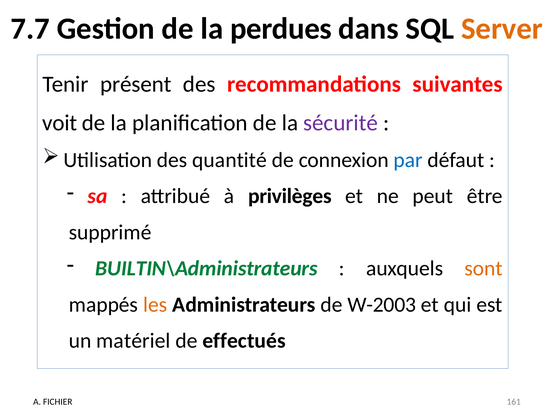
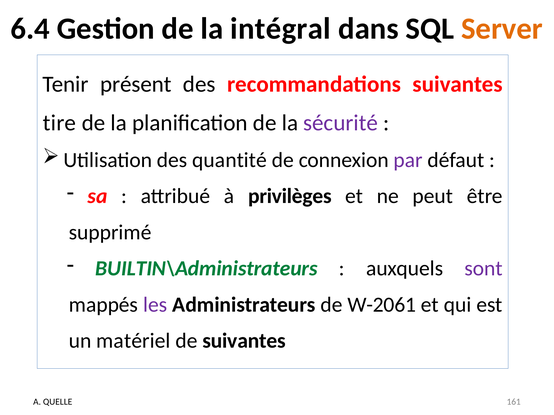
7.7: 7.7 -> 6.4 (30, 29)
perdues: perdues -> intégral (281, 29)
voit: voit -> tire (60, 123)
par colour: blue -> purple (408, 160)
sont colour: orange -> purple (484, 269)
les colour: orange -> purple (155, 305)
W-2003: W-2003 -> W-2061 (382, 305)
de effectués: effectués -> suivantes (244, 341)
FICHIER: FICHIER -> QUELLE (58, 402)
